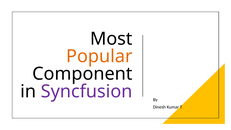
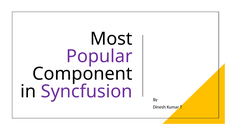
Popular colour: orange -> purple (99, 56)
